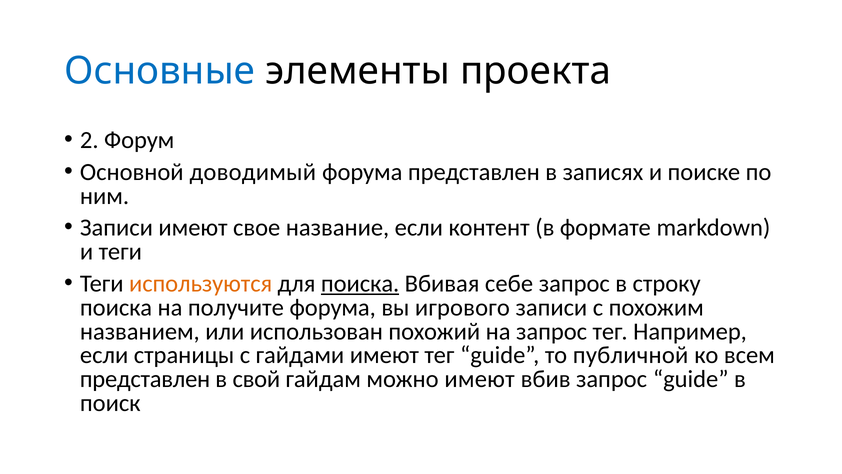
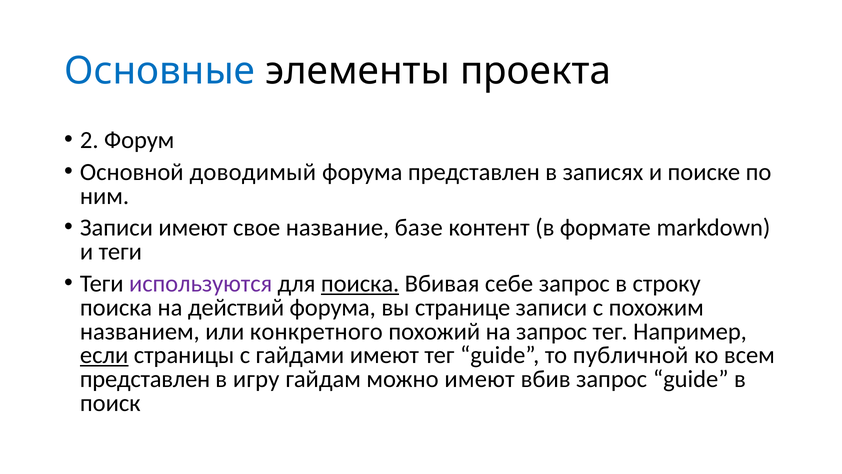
название если: если -> базе (419, 228)
используются colour: orange -> purple (201, 283)
получите: получите -> действий (236, 307)
игрового: игрового -> странице (463, 307)
использован: использован -> конкретного (316, 331)
если underline: none -> present (104, 355)
свой: свой -> игру (256, 379)
